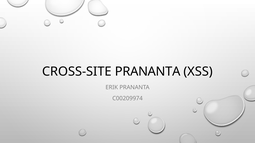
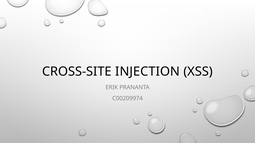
CROSS-SITE PRANANTA: PRANANTA -> INJECTION (148, 72)
